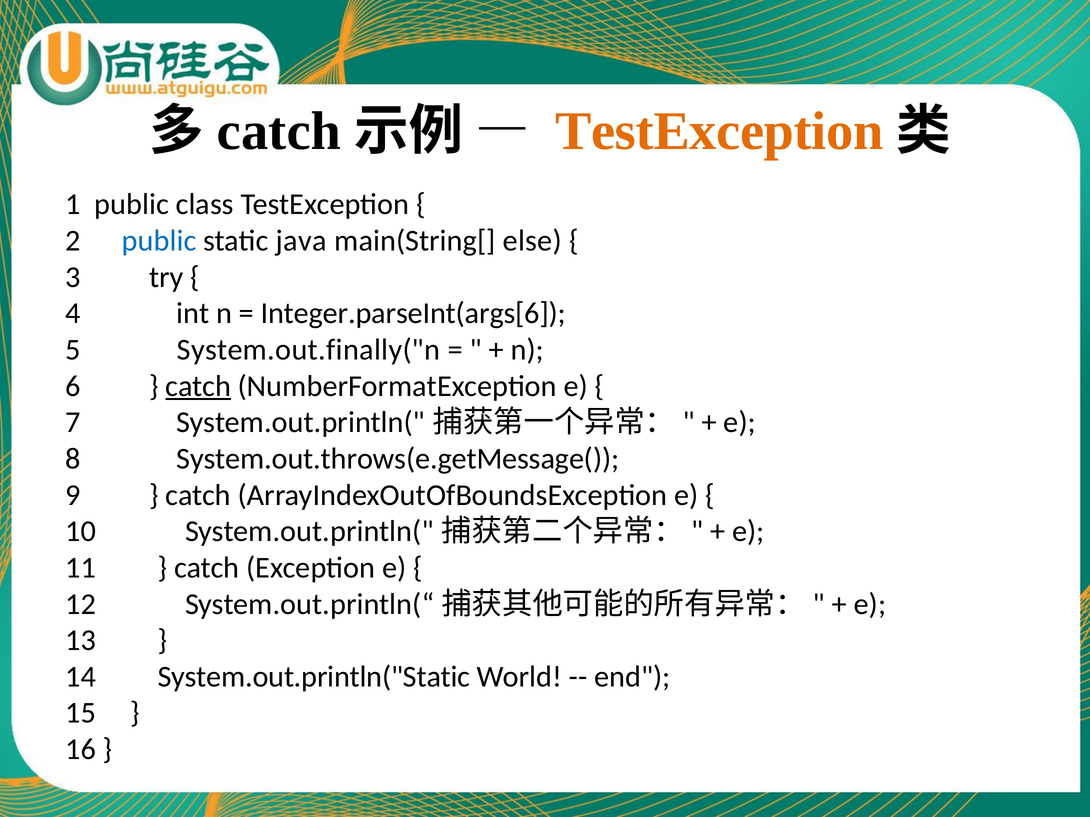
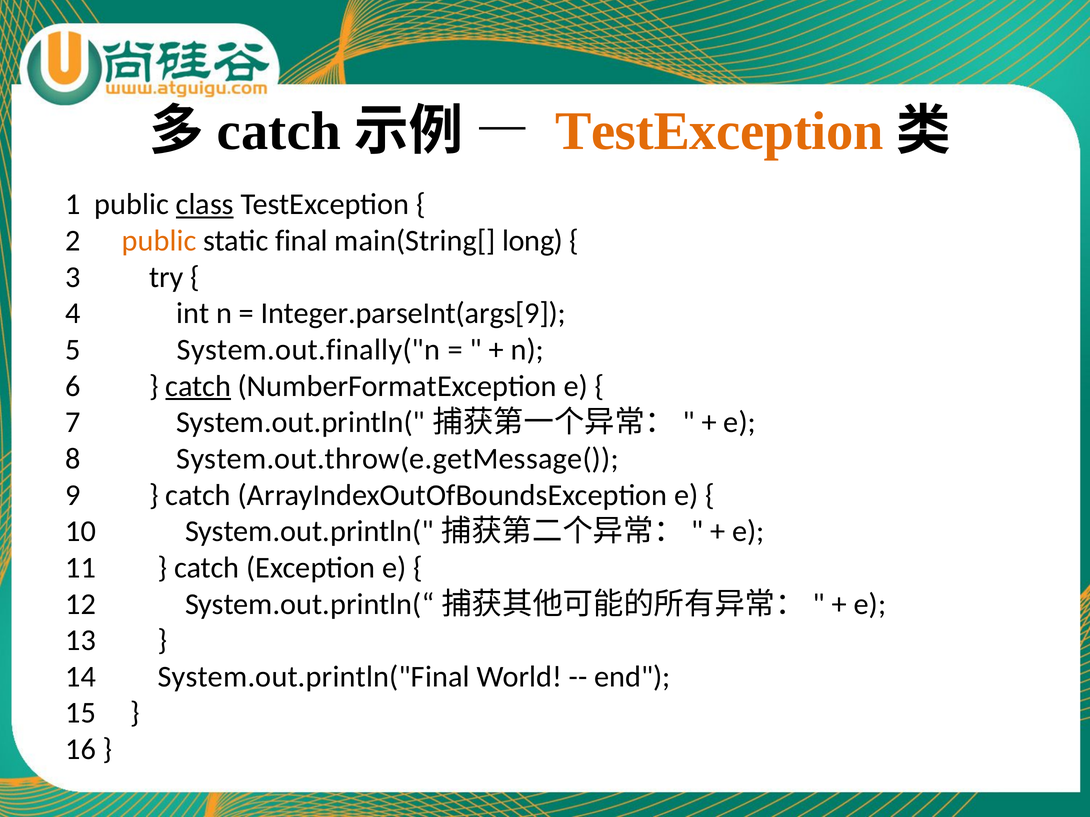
class underline: none -> present (205, 205)
public colour: blue -> orange (159, 241)
java: java -> final (301, 241)
else: else -> long (533, 241)
Integer.parseInt(args[6: Integer.parseInt(args[6 -> Integer.parseInt(args[9 (413, 314)
System.out.throws(e.getMessage(: System.out.throws(e.getMessage( -> System.out.throw(e.getMessage( (398, 459)
System.out.println("Static: System.out.println("Static -> System.out.println("Final (314, 677)
